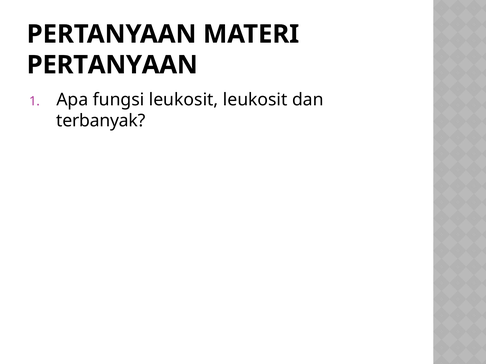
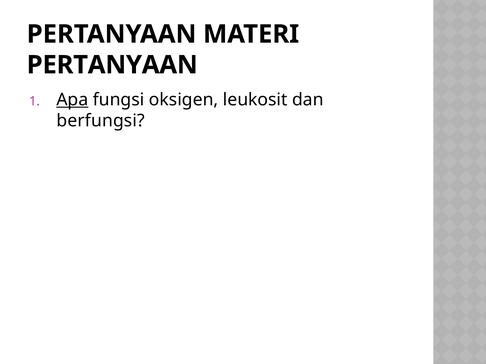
Apa underline: none -> present (72, 100)
fungsi leukosit: leukosit -> oksigen (184, 100)
terbanyak: terbanyak -> berfungsi (101, 121)
